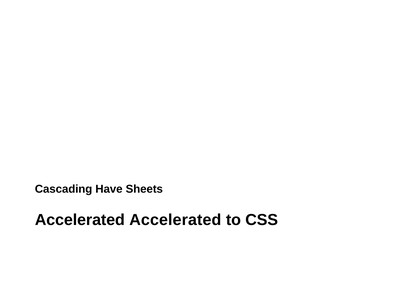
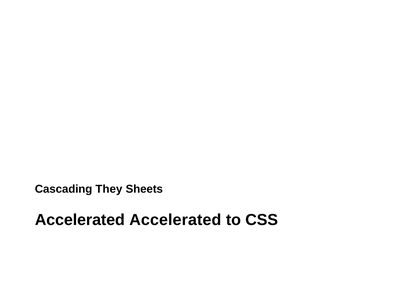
Have: Have -> They (109, 190)
